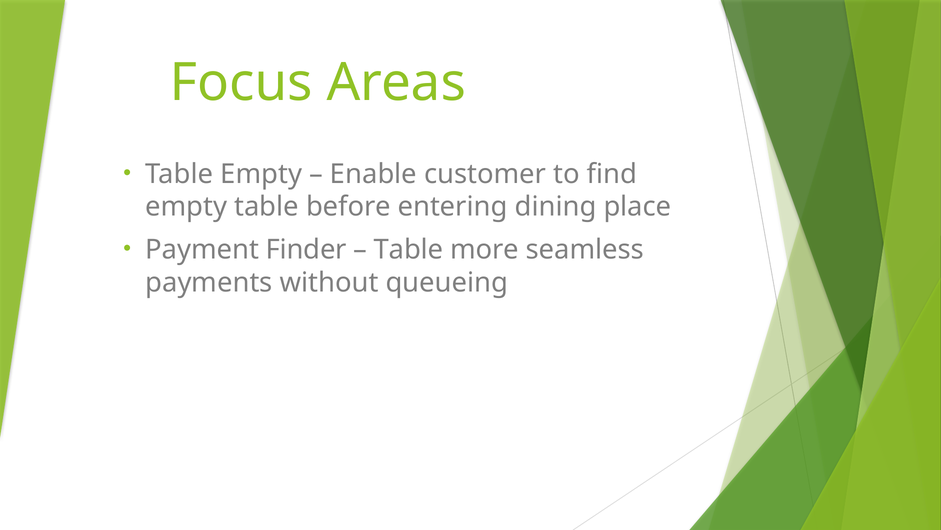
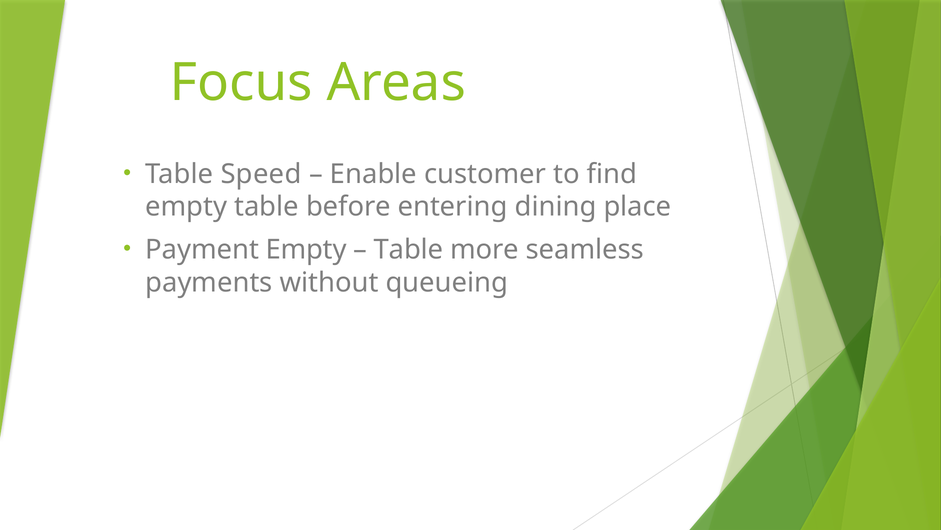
Table Empty: Empty -> Speed (261, 174)
Payment Finder: Finder -> Empty (306, 249)
